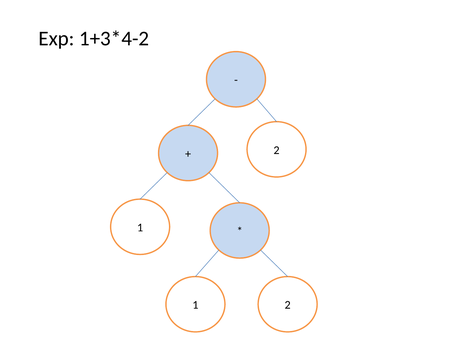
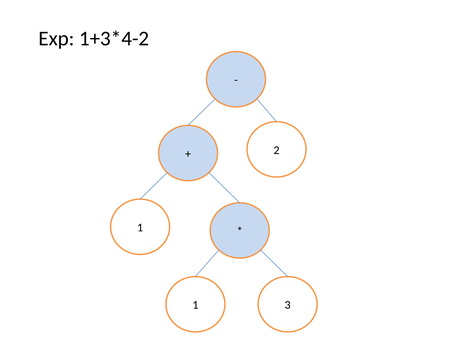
1 2: 2 -> 3 (288, 305)
